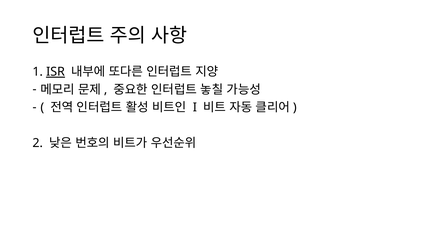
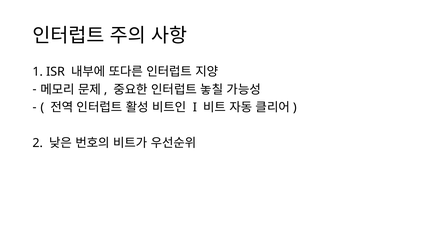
ISR underline: present -> none (55, 72)
